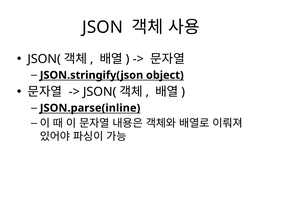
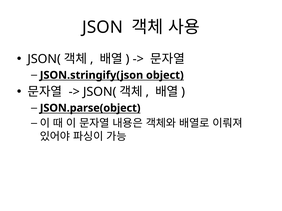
JSON.parse(inline: JSON.parse(inline -> JSON.parse(object (90, 108)
